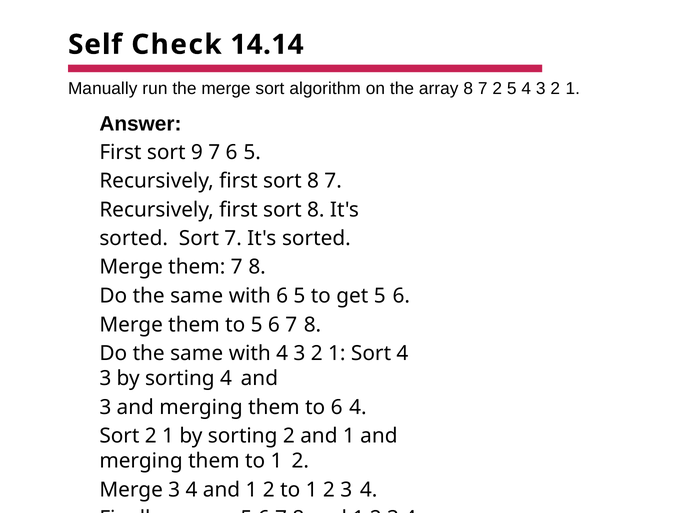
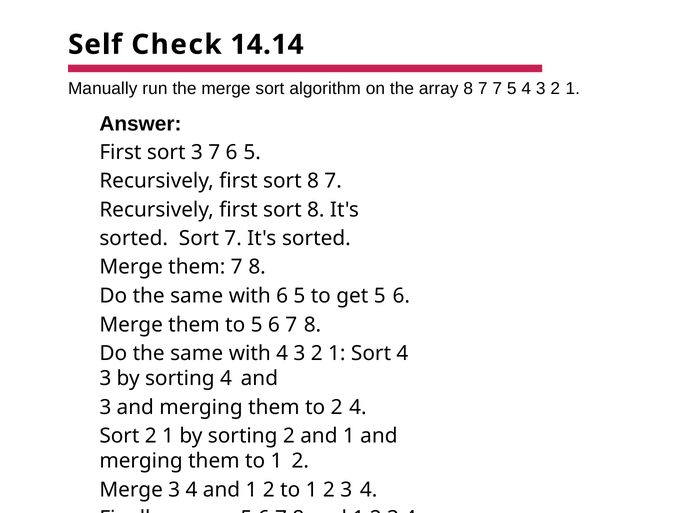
7 2: 2 -> 7 (497, 89)
sort 9: 9 -> 3 (197, 153)
to 6: 6 -> 2 (337, 408)
